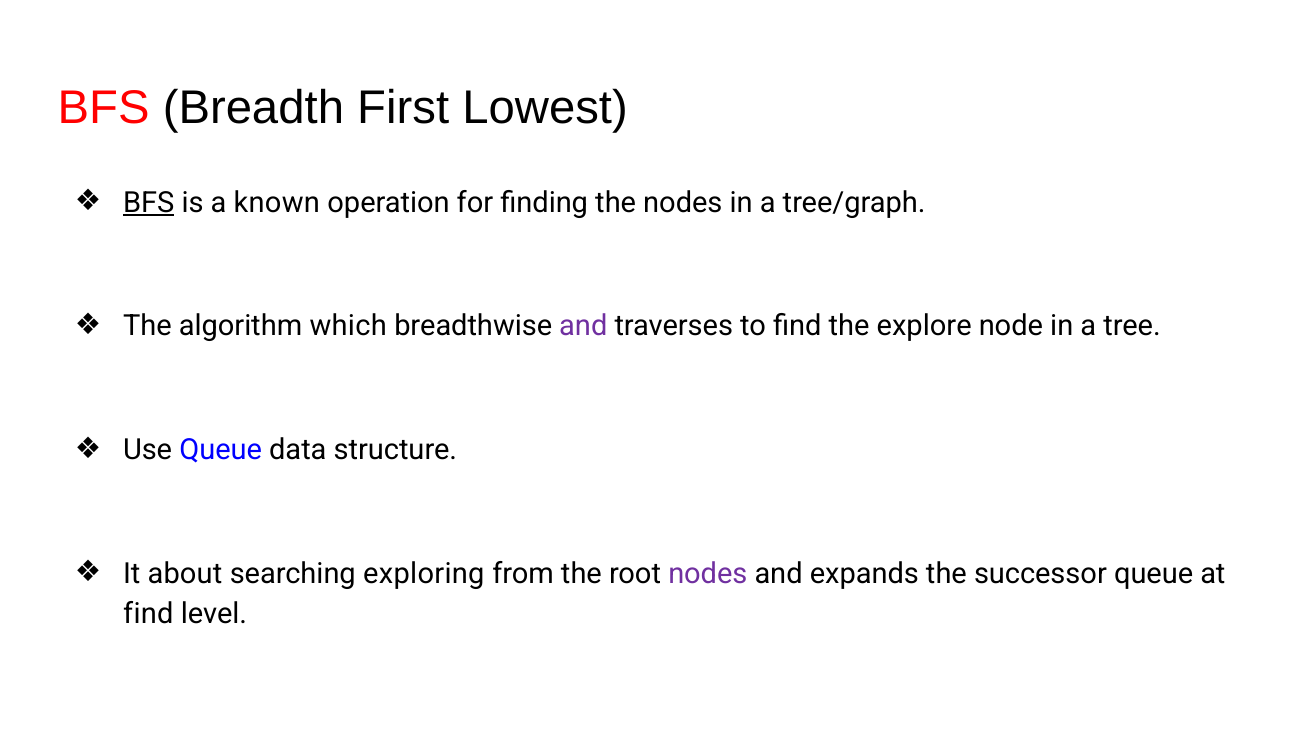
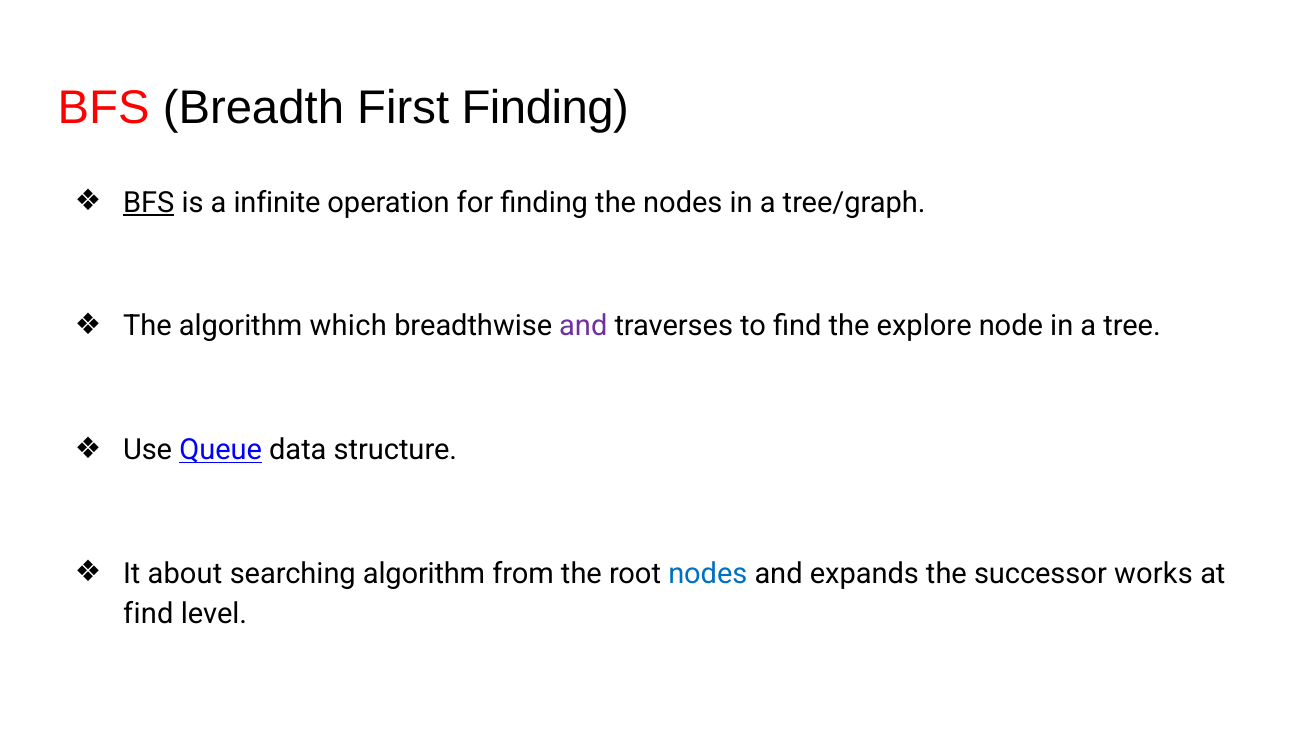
First Lowest: Lowest -> Finding (545, 108)
known: known -> infinite (277, 203)
Queue underline: none -> present (221, 450)
searching exploring: exploring -> algorithm (424, 574)
nodes colour: purple -> blue (708, 574)
successor queue: queue -> works (1153, 574)
